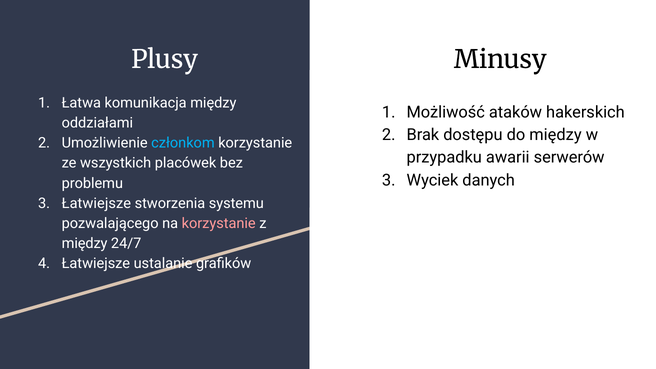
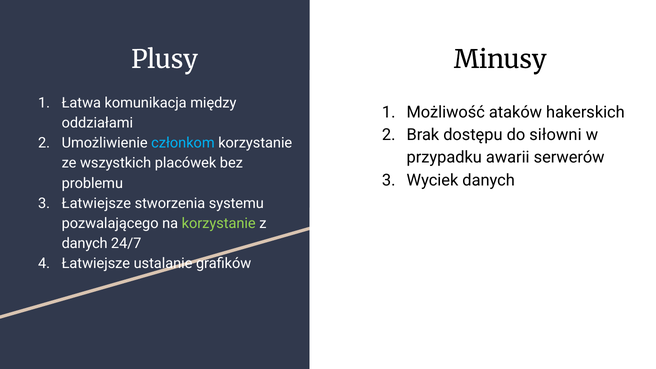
do między: między -> siłowni (555, 135)
korzystanie colour: pink -> light green (219, 223)
między: między -> danych (85, 244)
